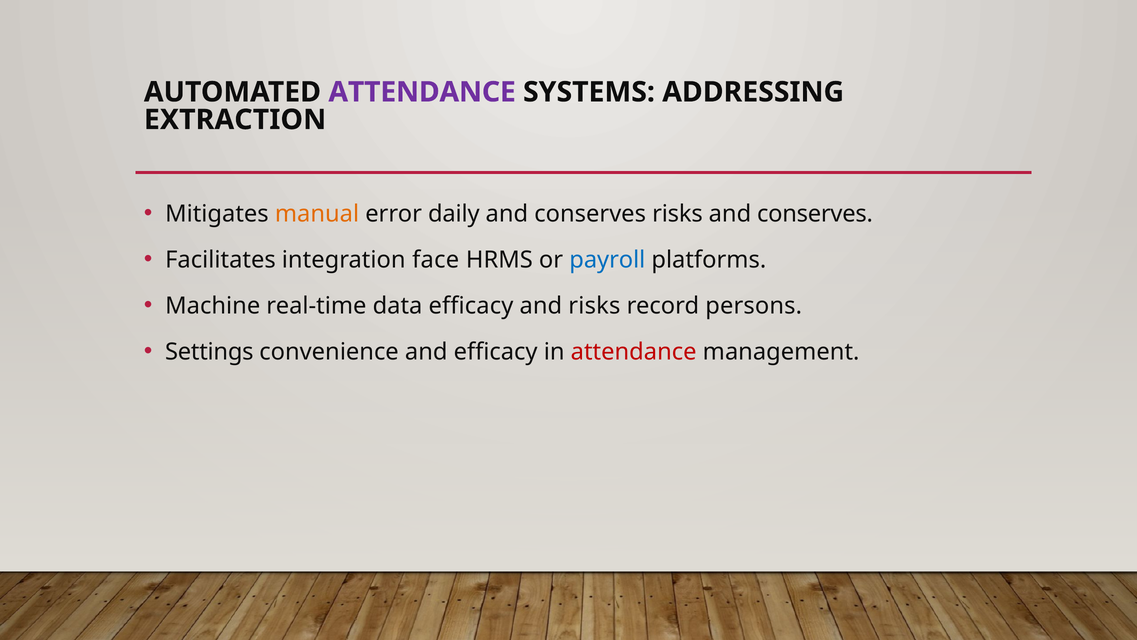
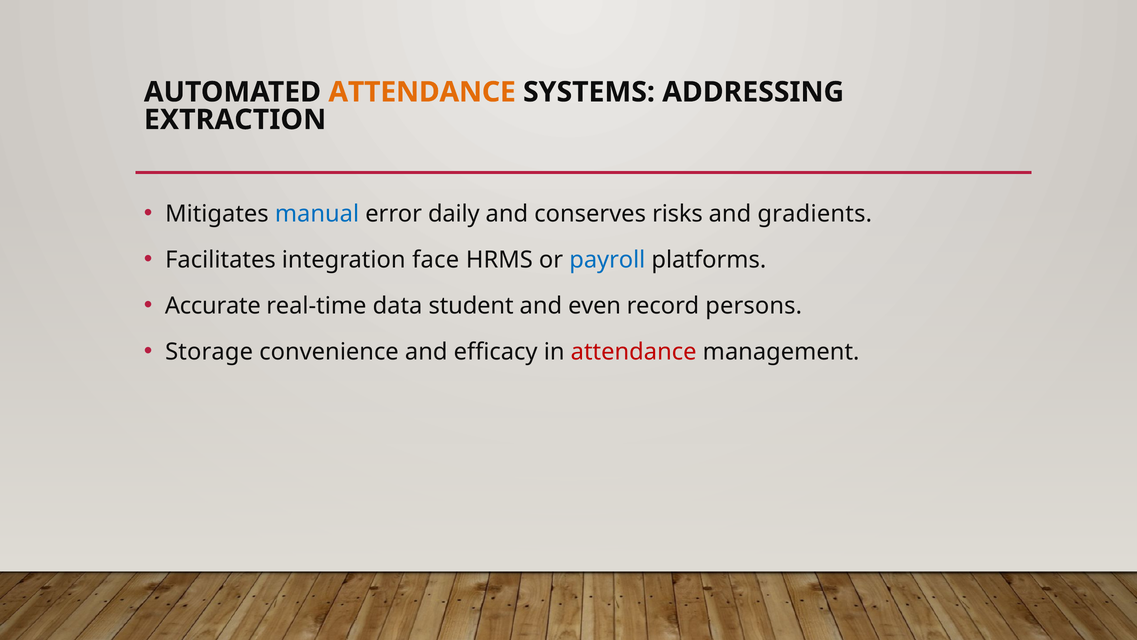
ATTENDANCE colour: purple -> orange (422, 92)
manual colour: orange -> blue (317, 214)
conserves: conserves -> gradients (815, 214)
Machine: Machine -> Accurate (213, 306)
data efficacy: efficacy -> student (471, 306)
and risks: risks -> even (595, 306)
Settings: Settings -> Storage (209, 352)
